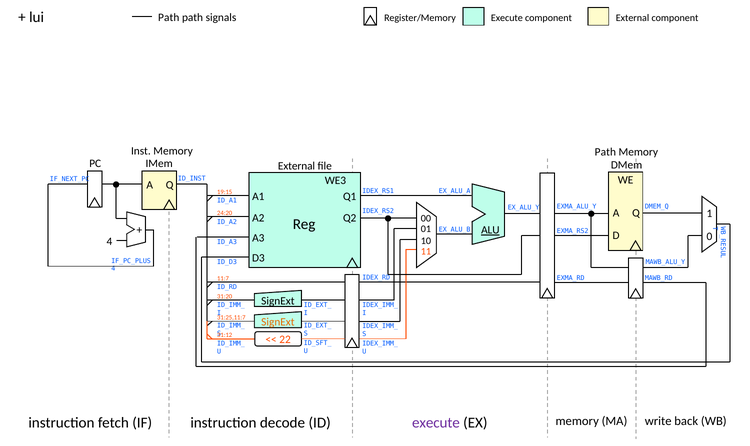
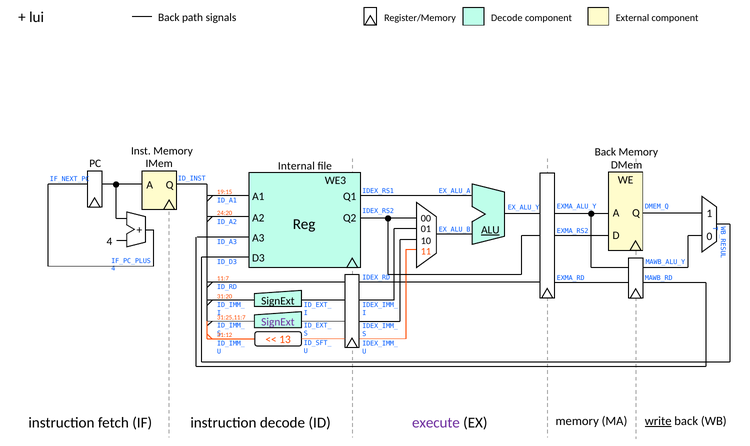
Path: Path -> Back (169, 17)
Register/Memory Execute: Execute -> Decode (507, 18)
Path: Path -> Back (605, 152)
External: External -> Internal (296, 166)
SignExt colour: orange -> purple (278, 322)
22: 22 -> 13 (285, 340)
write underline: none -> present (658, 422)
